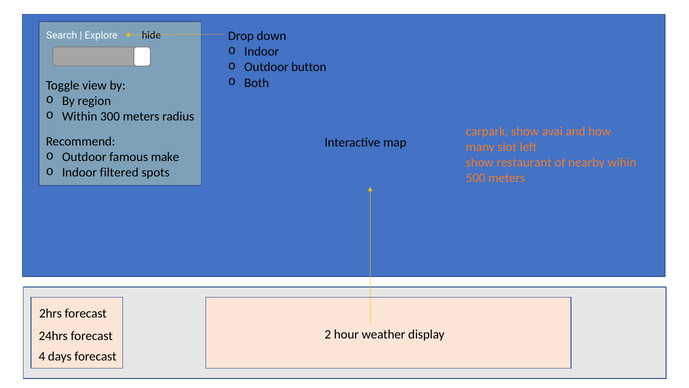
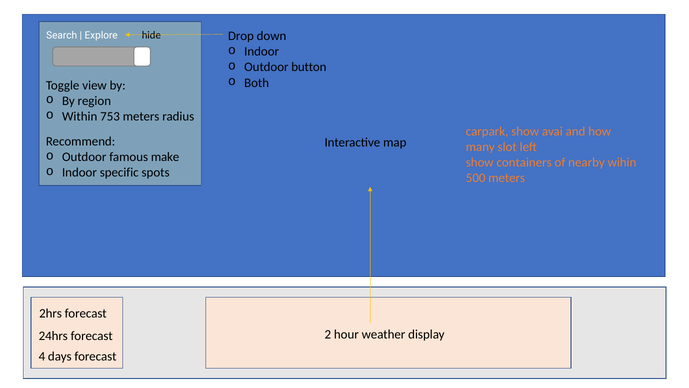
300: 300 -> 753 (110, 116)
restaurant: restaurant -> containers (524, 162)
filtered: filtered -> specific (119, 172)
